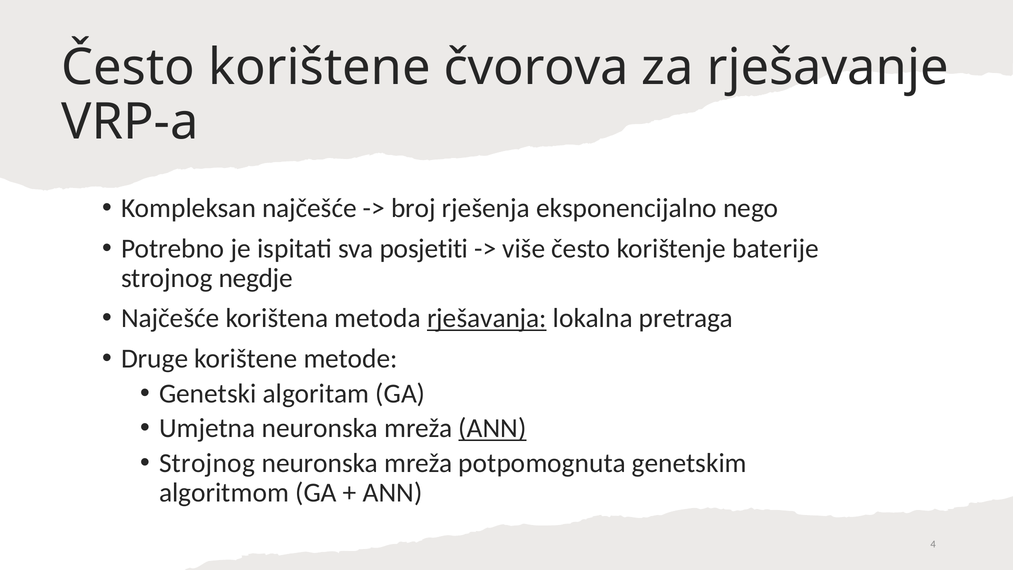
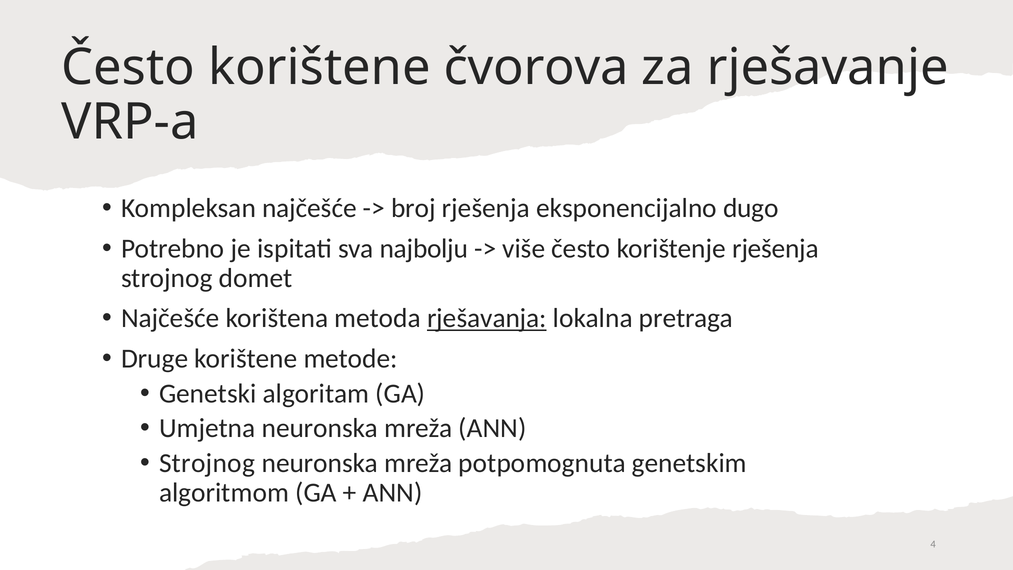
nego: nego -> dugo (751, 208)
posjetiti: posjetiti -> najbolju (424, 249)
korištenje baterije: baterije -> rješenja (776, 249)
negdje: negdje -> domet (256, 278)
ANN underline: present -> none (492, 428)
